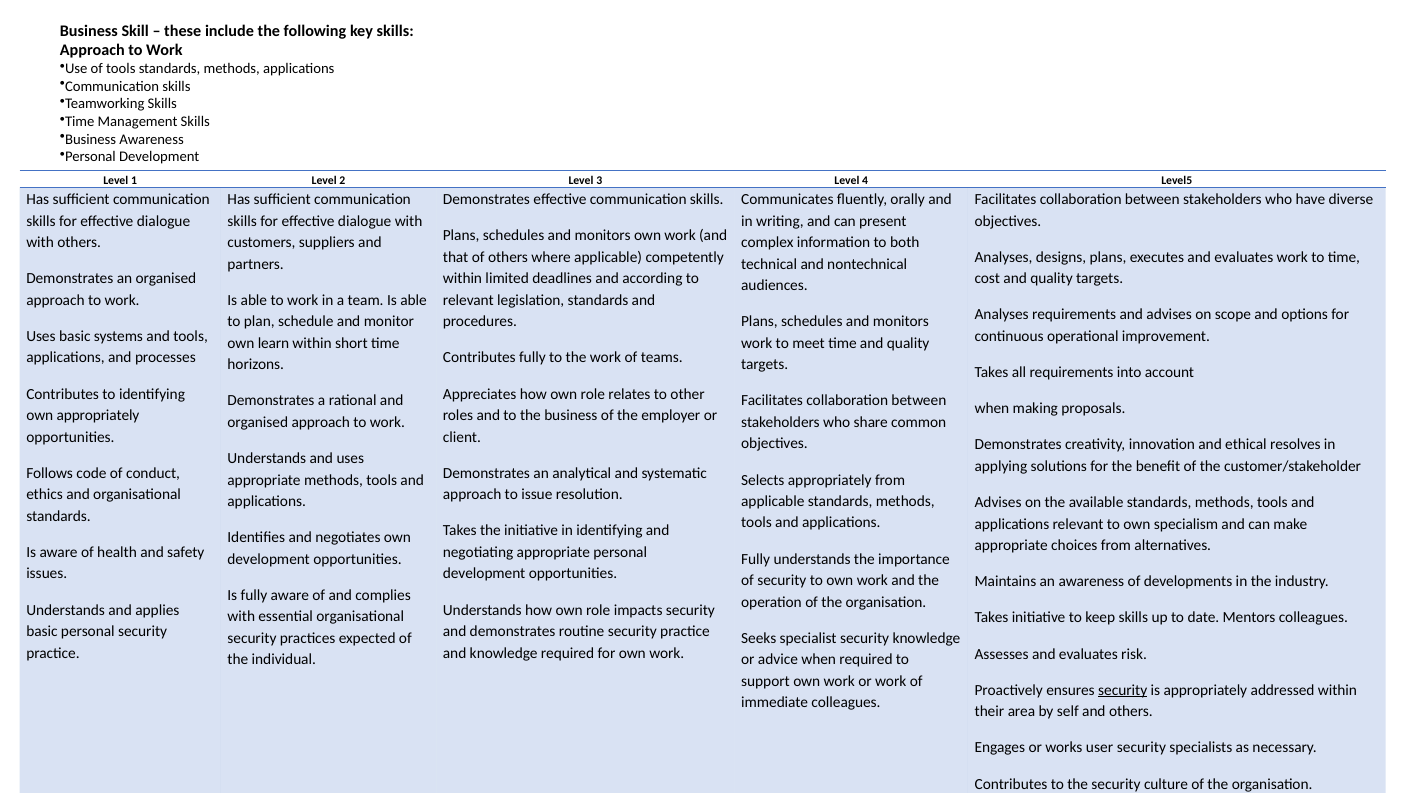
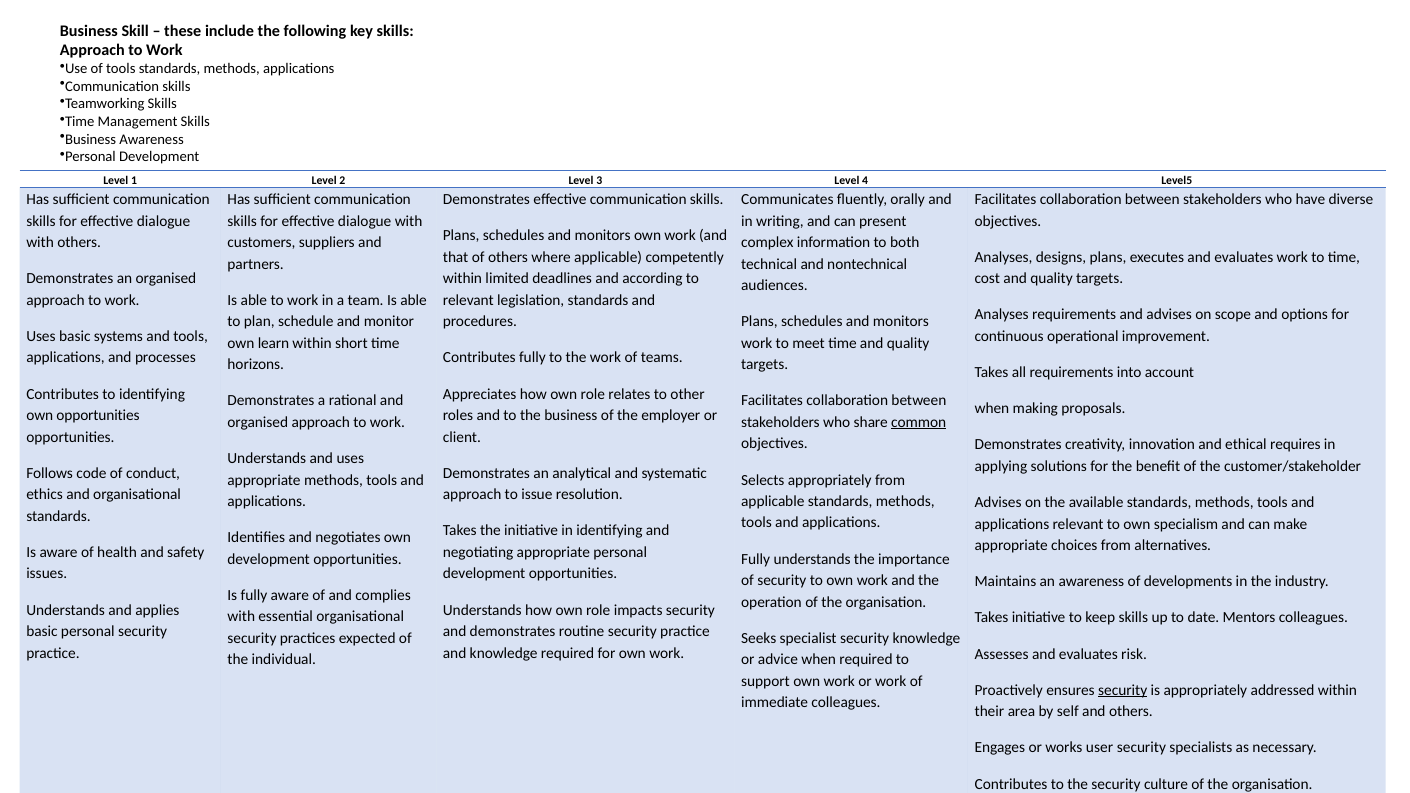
own appropriately: appropriately -> opportunities (98, 416)
common underline: none -> present (919, 422)
resolves: resolves -> requires (1295, 445)
